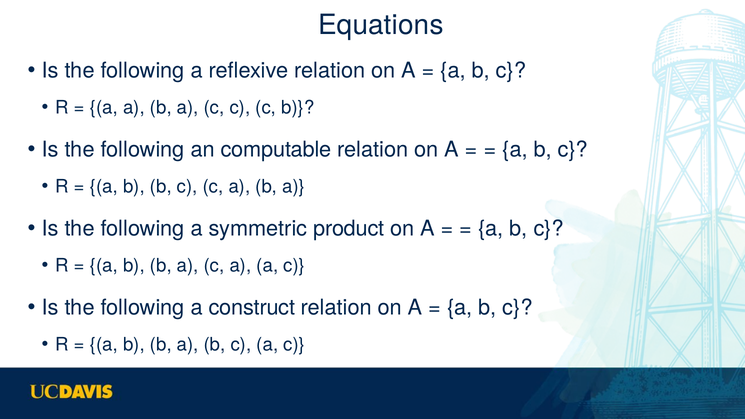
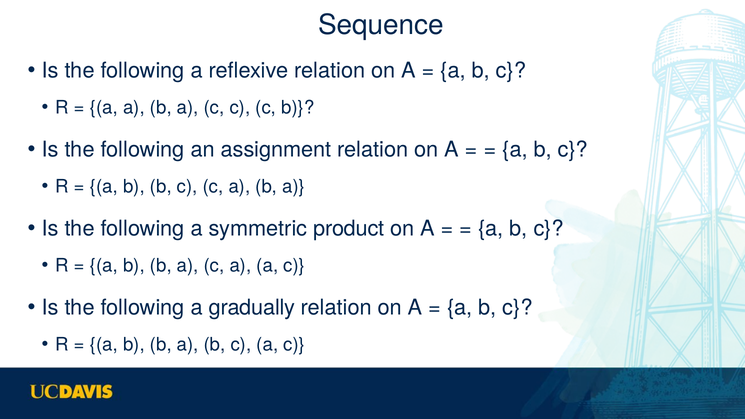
Equations: Equations -> Sequence (381, 25)
computable: computable -> assignment (276, 150)
construct: construct -> gradually (252, 308)
